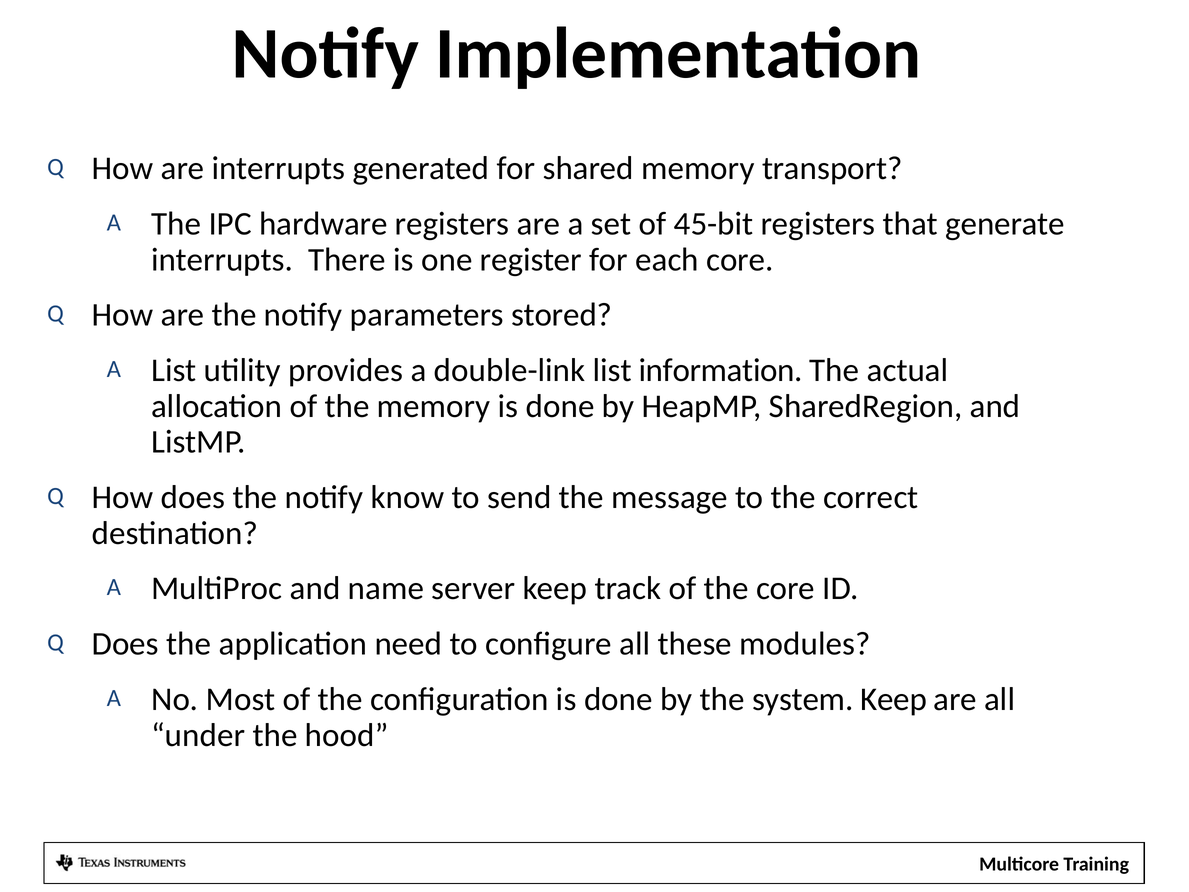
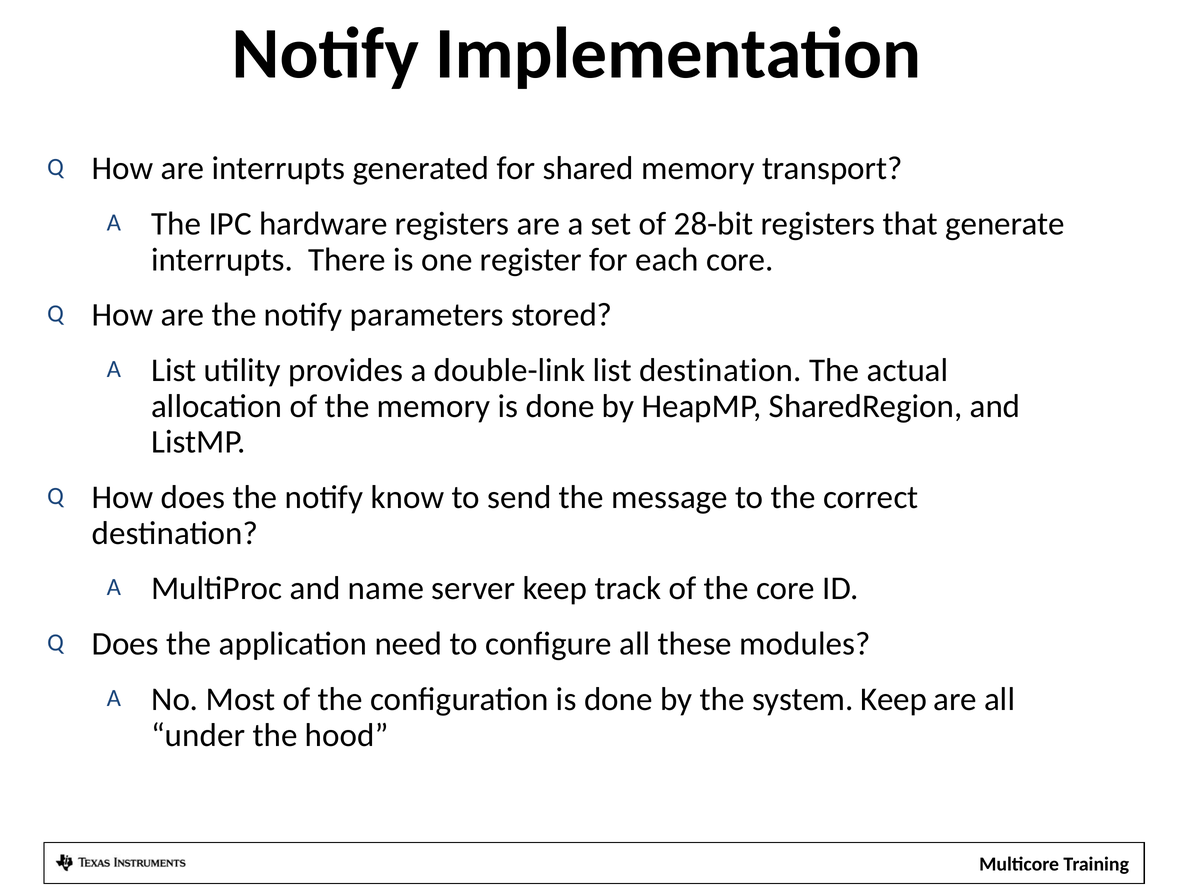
45-bit: 45-bit -> 28-bit (714, 224)
list information: information -> destination (720, 370)
